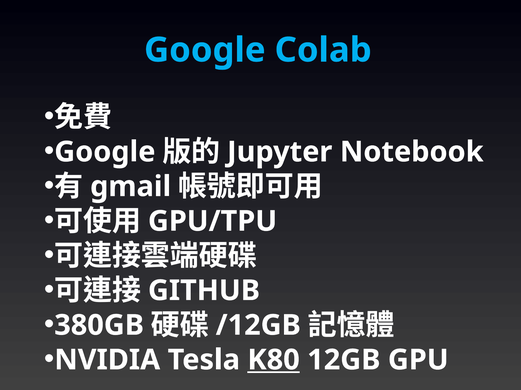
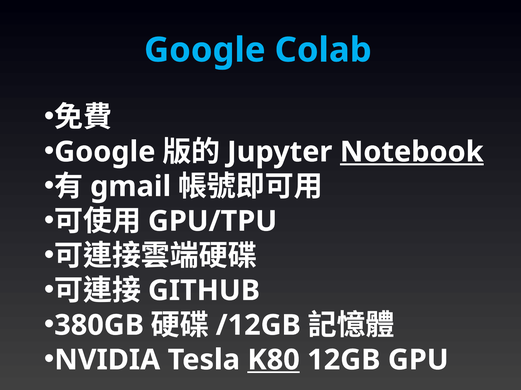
Notebook underline: none -> present (412, 152)
